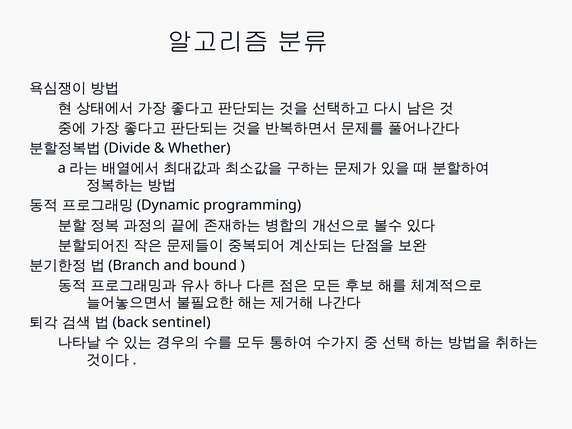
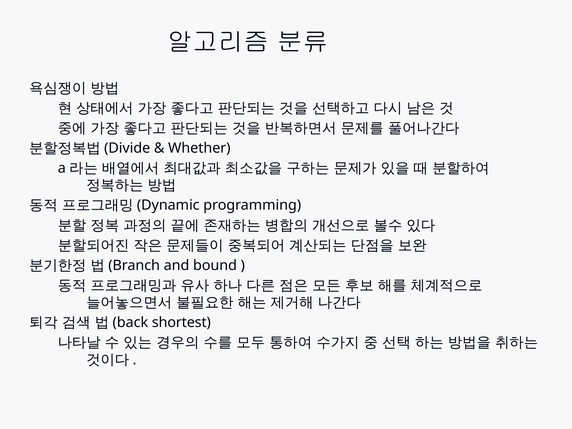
sentinel: sentinel -> shortest (181, 323)
